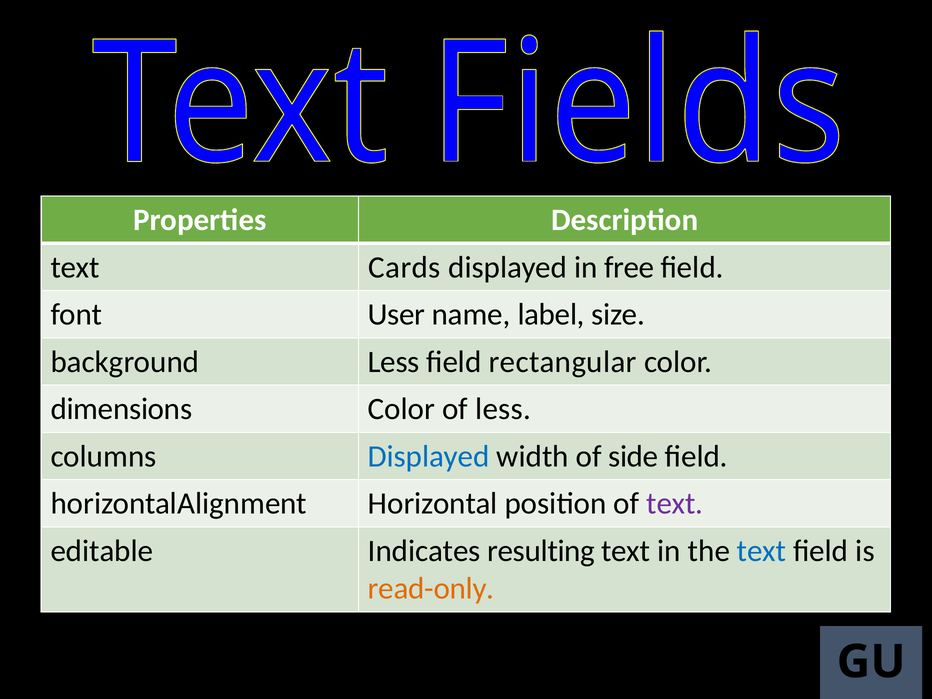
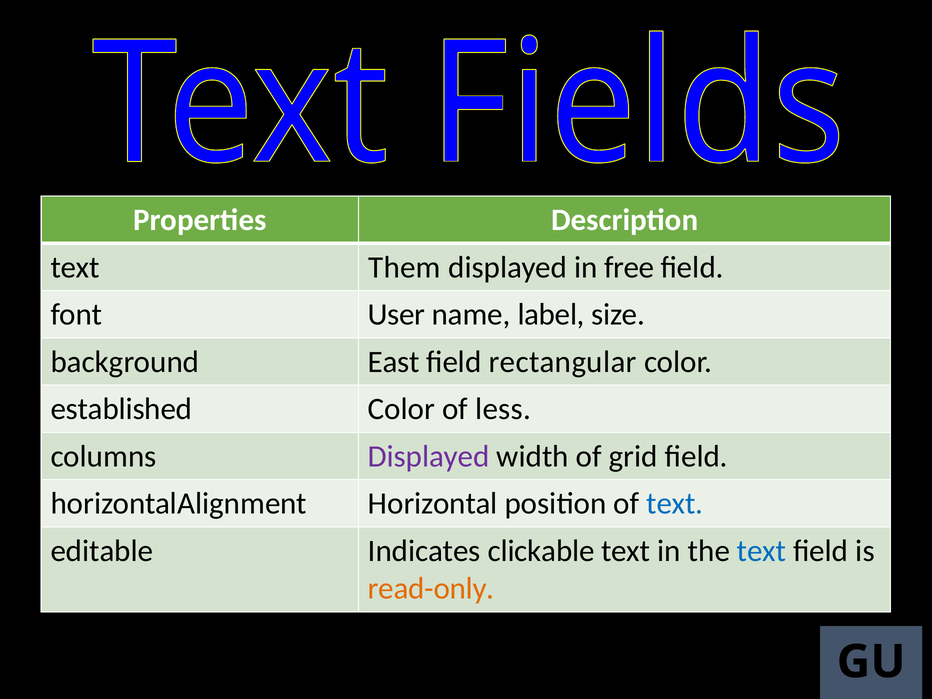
Cards: Cards -> Them (404, 267)
background Less: Less -> East (394, 362)
dimensions: dimensions -> established (121, 409)
Displayed colour: blue -> purple (429, 456)
side: side -> grid (633, 456)
text colour: purple -> blue (675, 504)
resulting: resulting -> clickable (541, 551)
